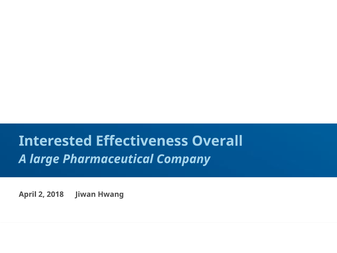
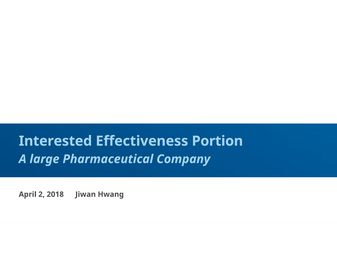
Overall: Overall -> Portion (217, 141)
